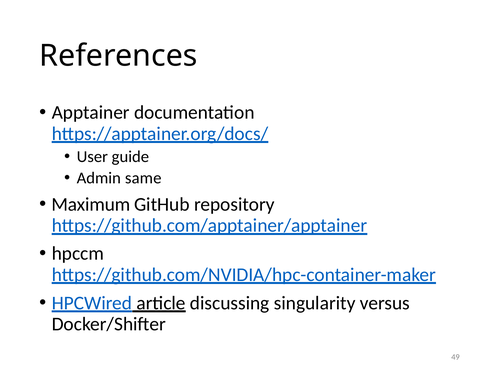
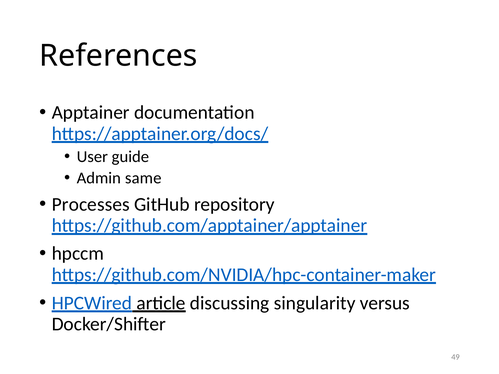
Maximum: Maximum -> Processes (91, 204)
